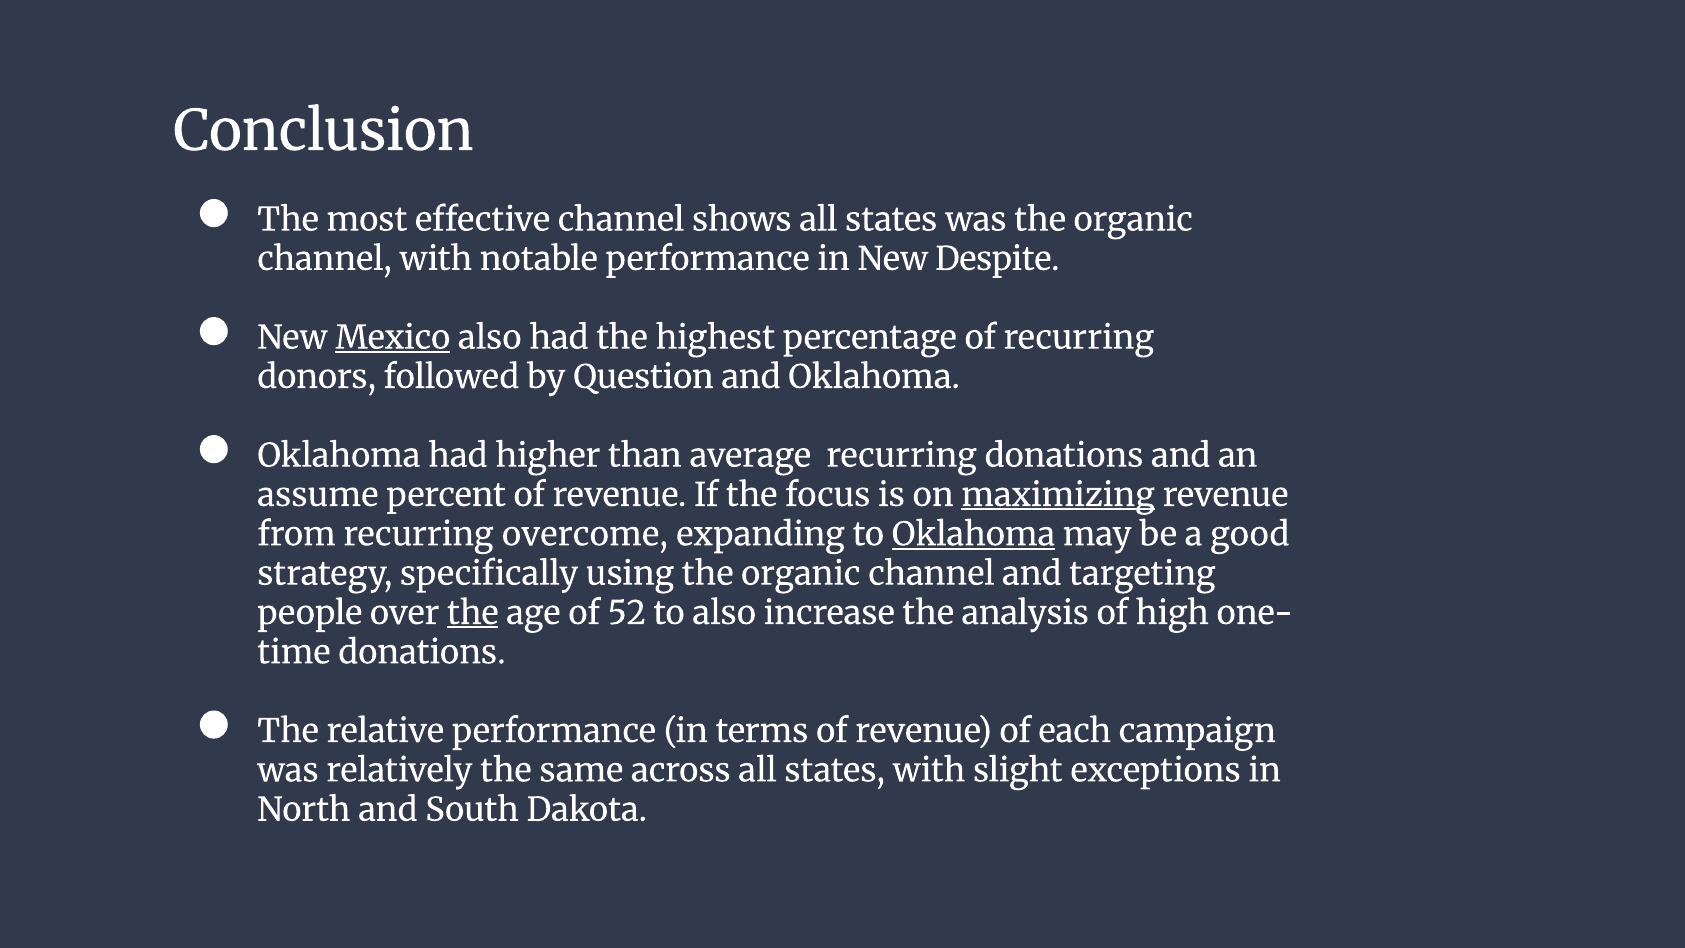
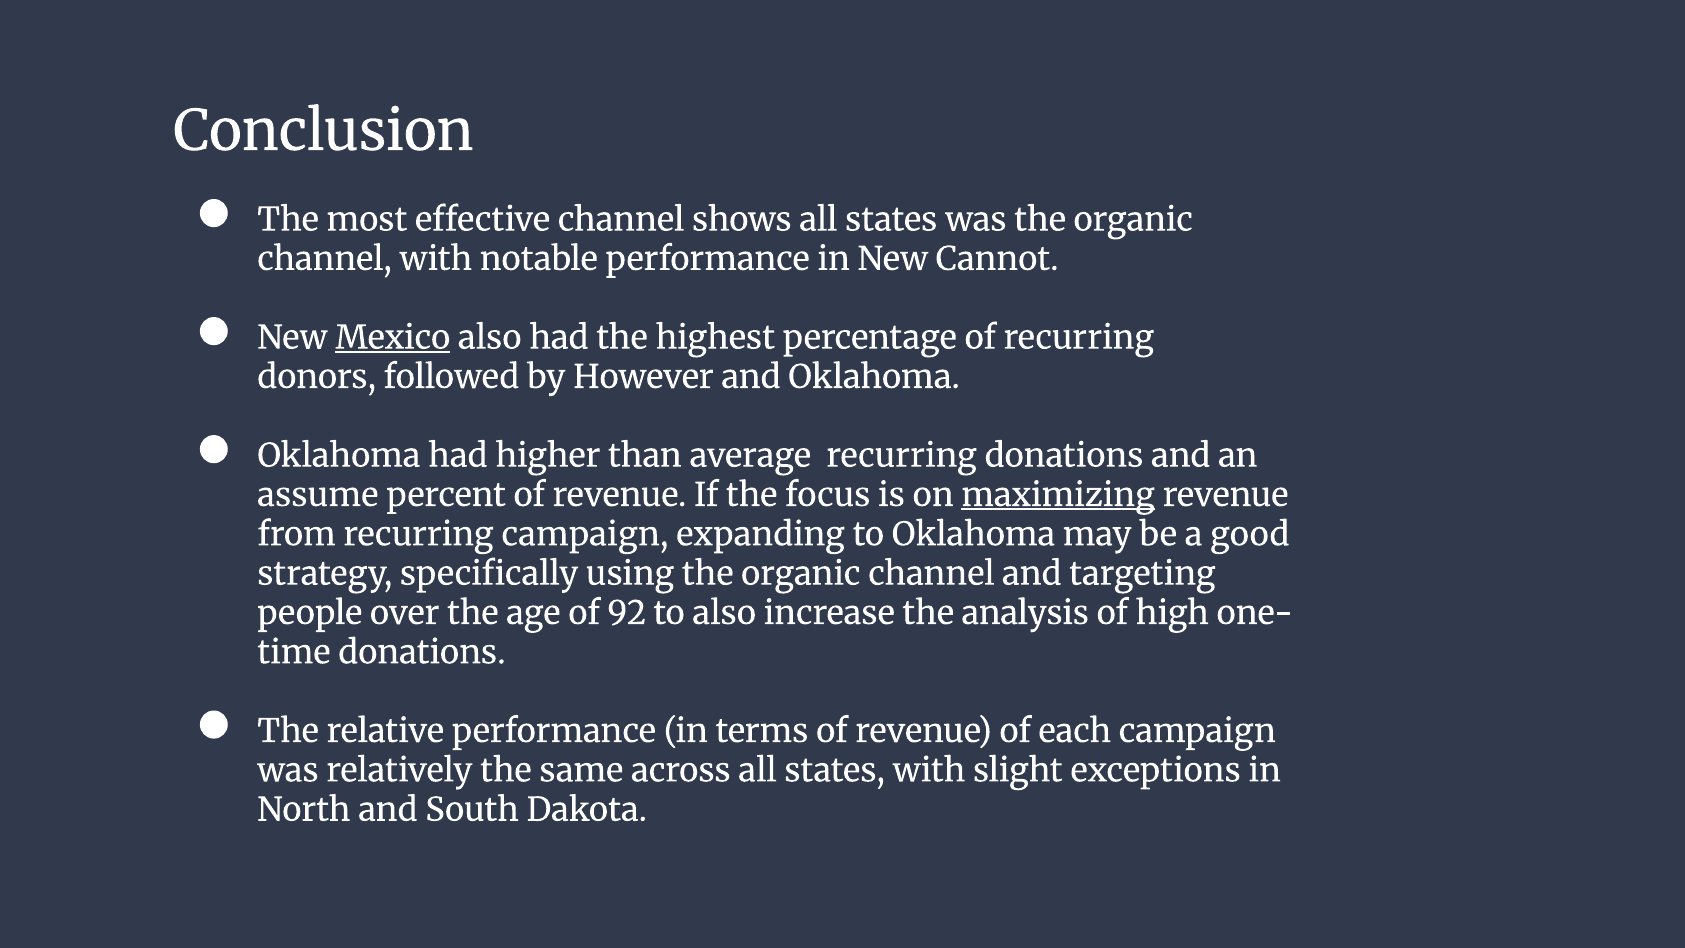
Despite: Despite -> Cannot (997, 259)
Question: Question -> However (643, 377)
recurring overcome: overcome -> campaign (585, 534)
Oklahoma underline: present -> none (974, 534)
the underline: present -> none (473, 613)
52: 52 -> 92 (627, 613)
